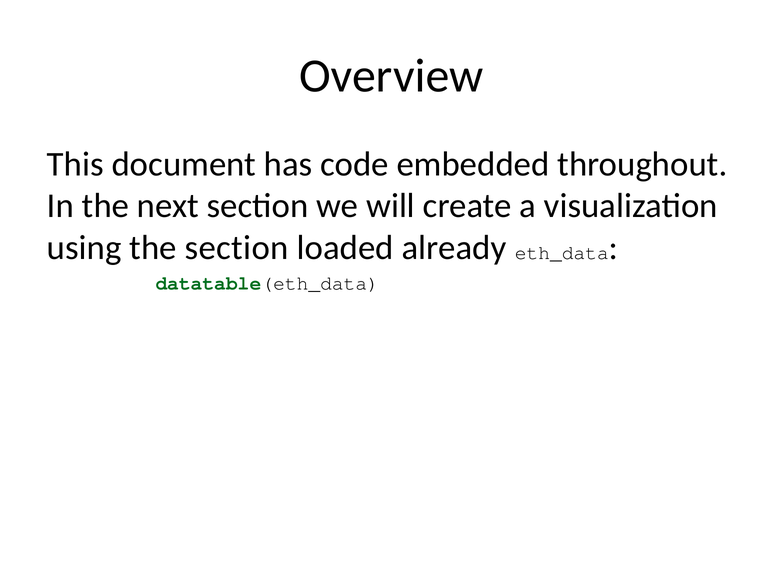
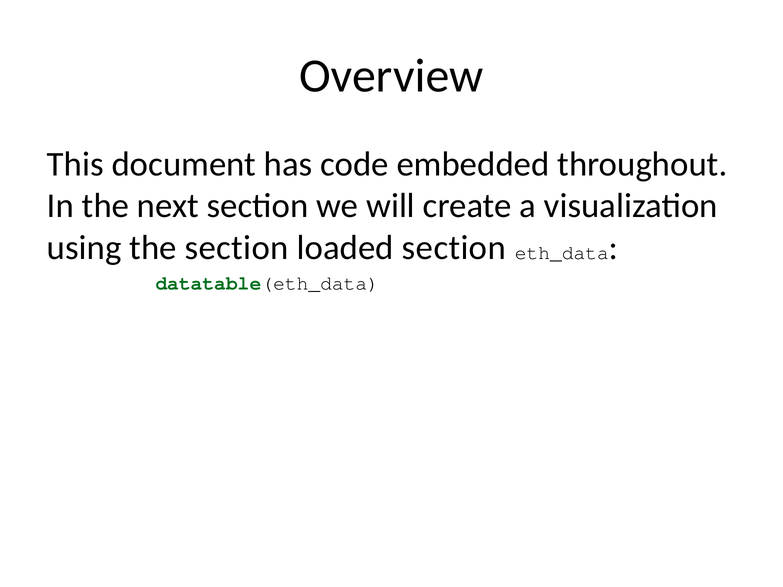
loaded already: already -> section (454, 248)
